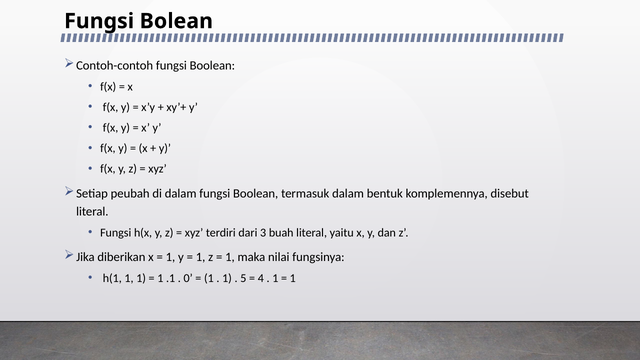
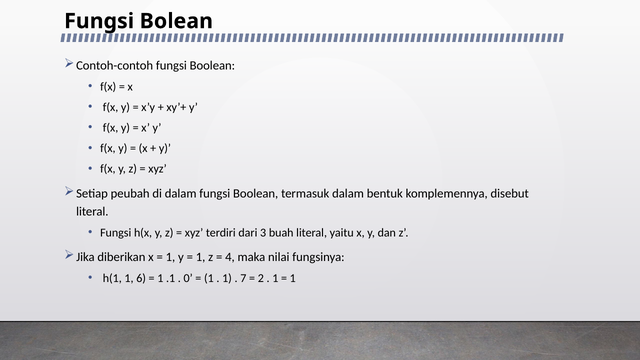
1: 1 -> 4 (230, 257)
1 1: 1 -> 6 (141, 278)
5: 5 -> 7 (243, 278)
4: 4 -> 2 (261, 278)
